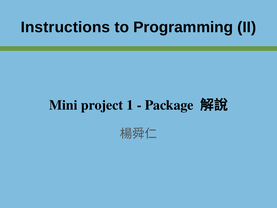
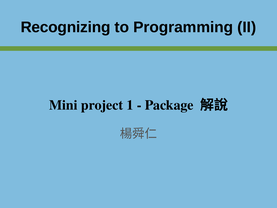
Instructions: Instructions -> Recognizing (66, 27)
